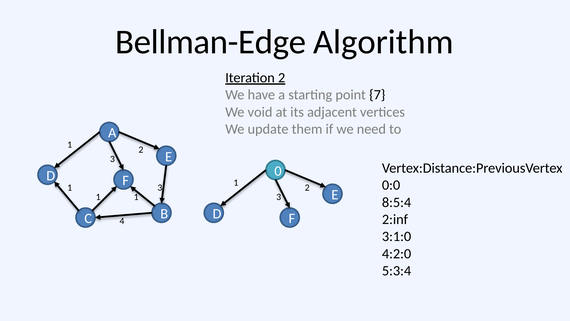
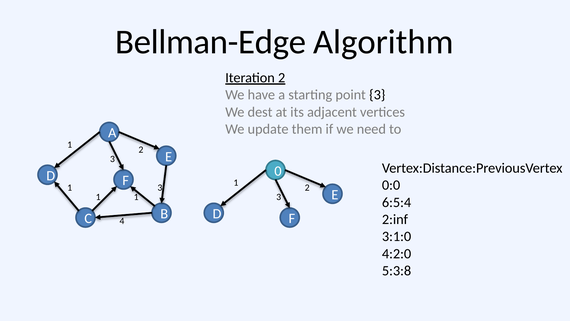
point 7: 7 -> 3 (377, 95)
void: void -> dest (260, 112)
8:5:4: 8:5:4 -> 6:5:4 (397, 202)
5:3:4: 5:3:4 -> 5:3:8 (397, 270)
